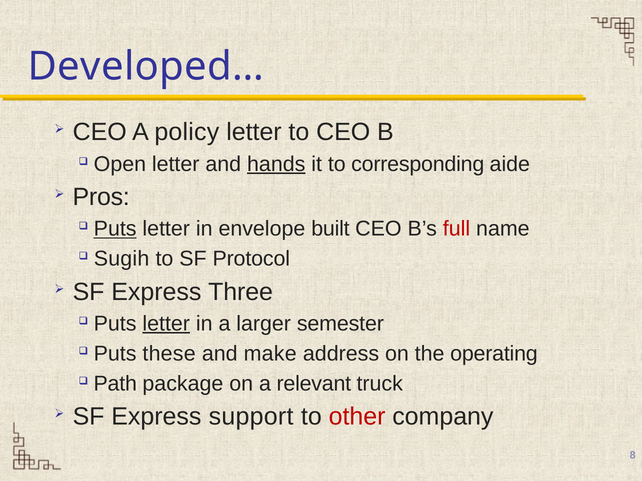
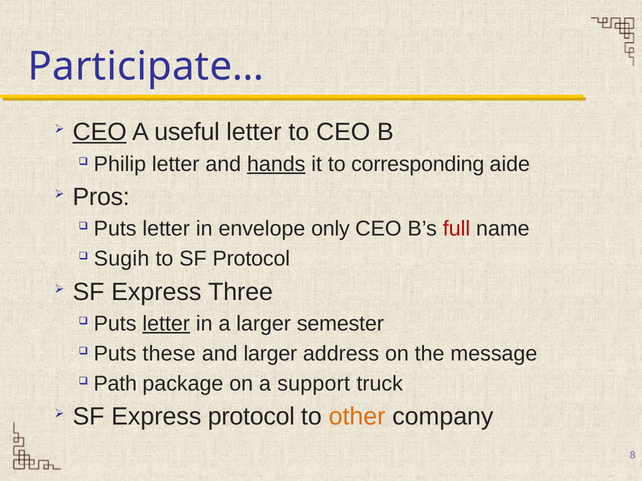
Developed…: Developed… -> Participate… (146, 66)
CEO underline: none -> present (100, 132)
policy: policy -> useful (187, 132)
Open: Open -> Philip (120, 164)
Puts underline: present -> none (115, 229)
built: built -> only (330, 229)
and make: make -> larger (270, 354)
operating: operating -> message (494, 354)
relevant: relevant -> support (314, 384)
Express support: support -> protocol (251, 417)
other colour: red -> orange (357, 417)
